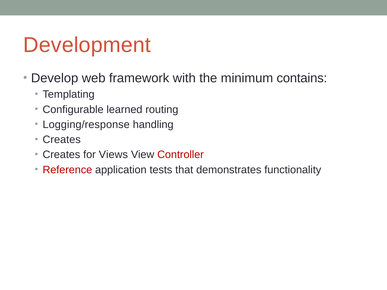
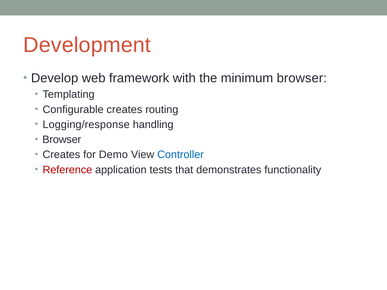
minimum contains: contains -> browser (302, 78)
Configurable learned: learned -> creates (124, 110)
Creates: Creates -> Browser (62, 140)
Views: Views -> Demo (113, 155)
Controller colour: red -> blue (181, 155)
